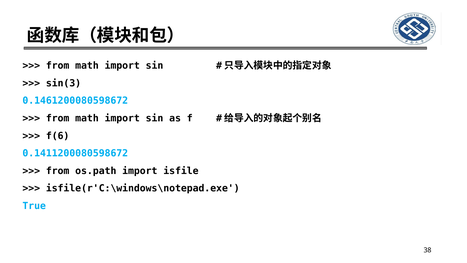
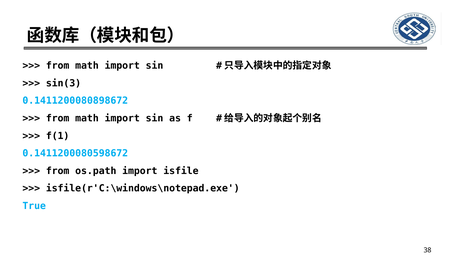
0.1461200080598672: 0.1461200080598672 -> 0.1411200080898672 (75, 101)
f(6: f(6 -> f(1 (58, 136)
